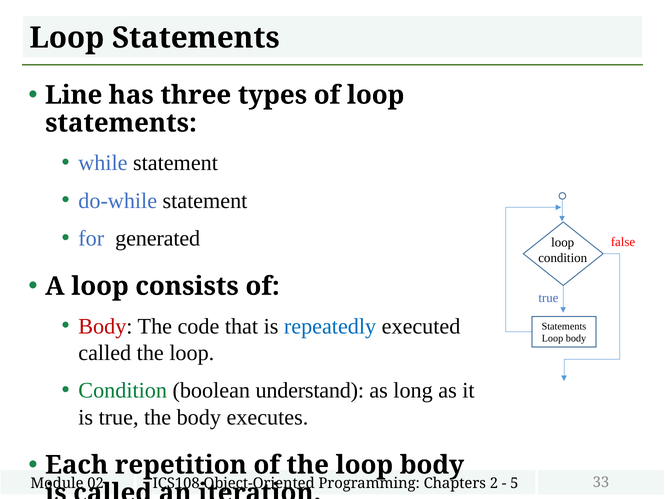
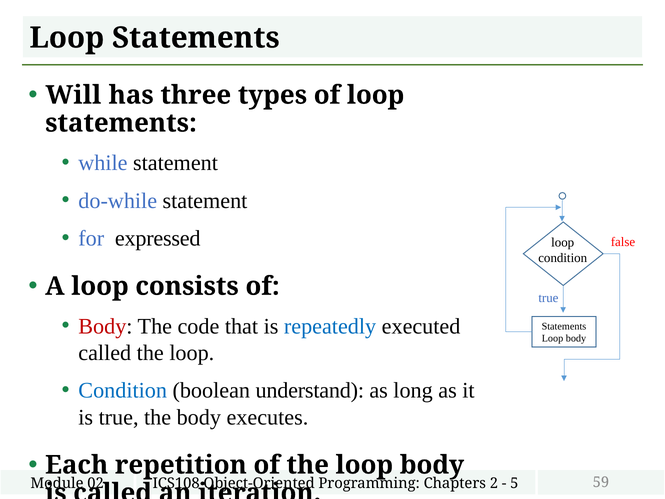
Line: Line -> Will (73, 95)
generated: generated -> expressed (158, 238)
Condition colour: green -> blue (123, 390)
33: 33 -> 59 (601, 482)
